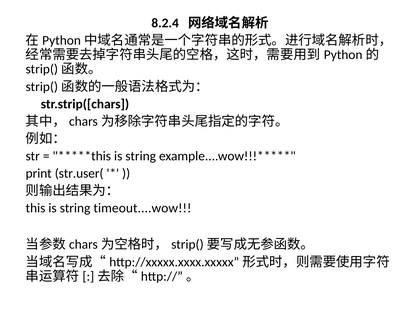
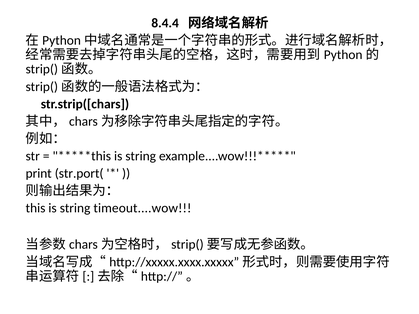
8.2.4: 8.2.4 -> 8.4.4 (165, 23)
str.user(: str.user( -> str.port( (79, 174)
